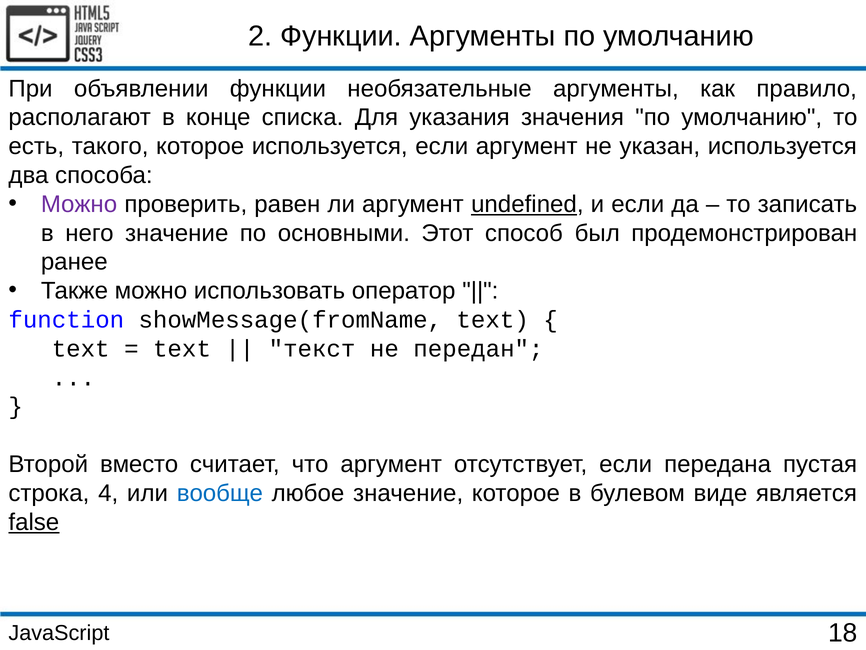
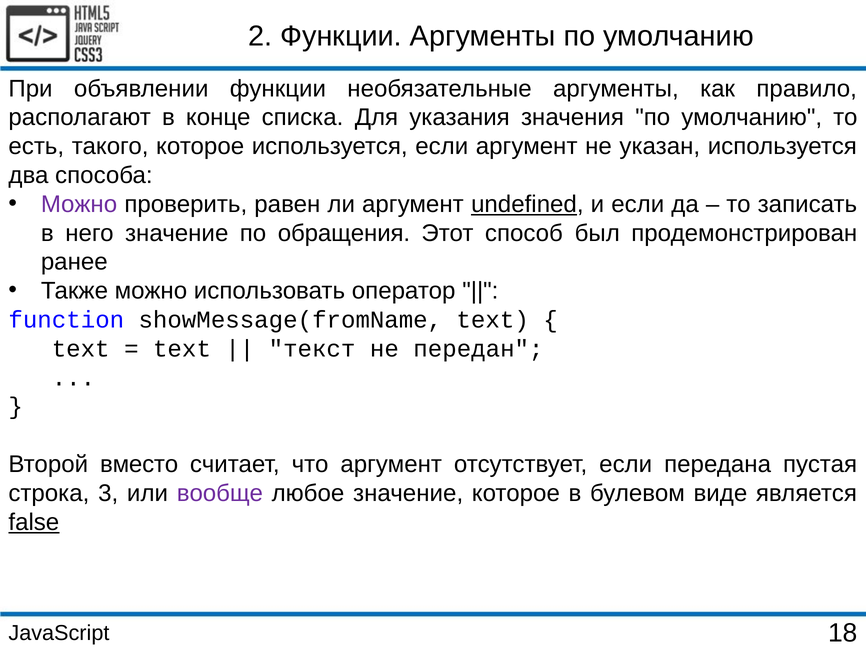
основными: основными -> обращения (344, 233)
4: 4 -> 3 (108, 493)
вообще colour: blue -> purple (220, 493)
